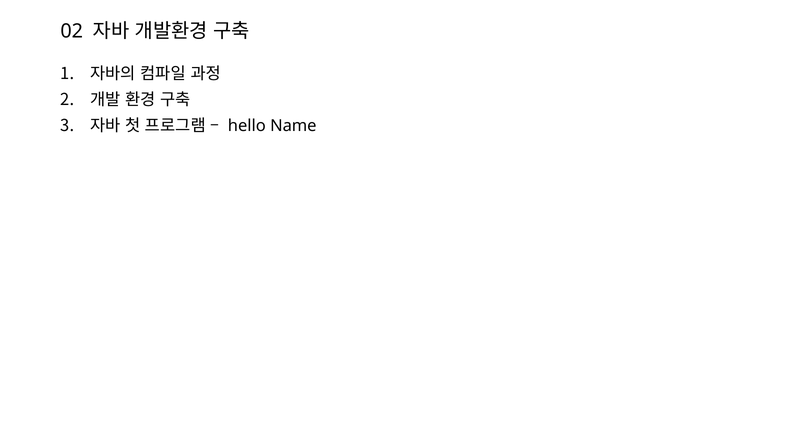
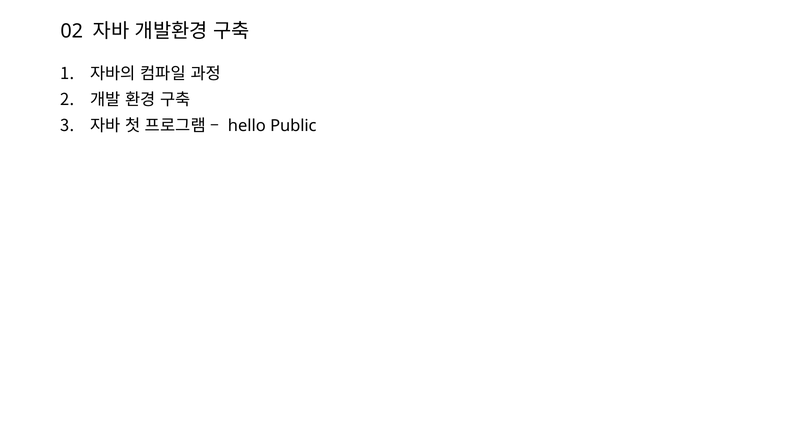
Name: Name -> Public (293, 126)
